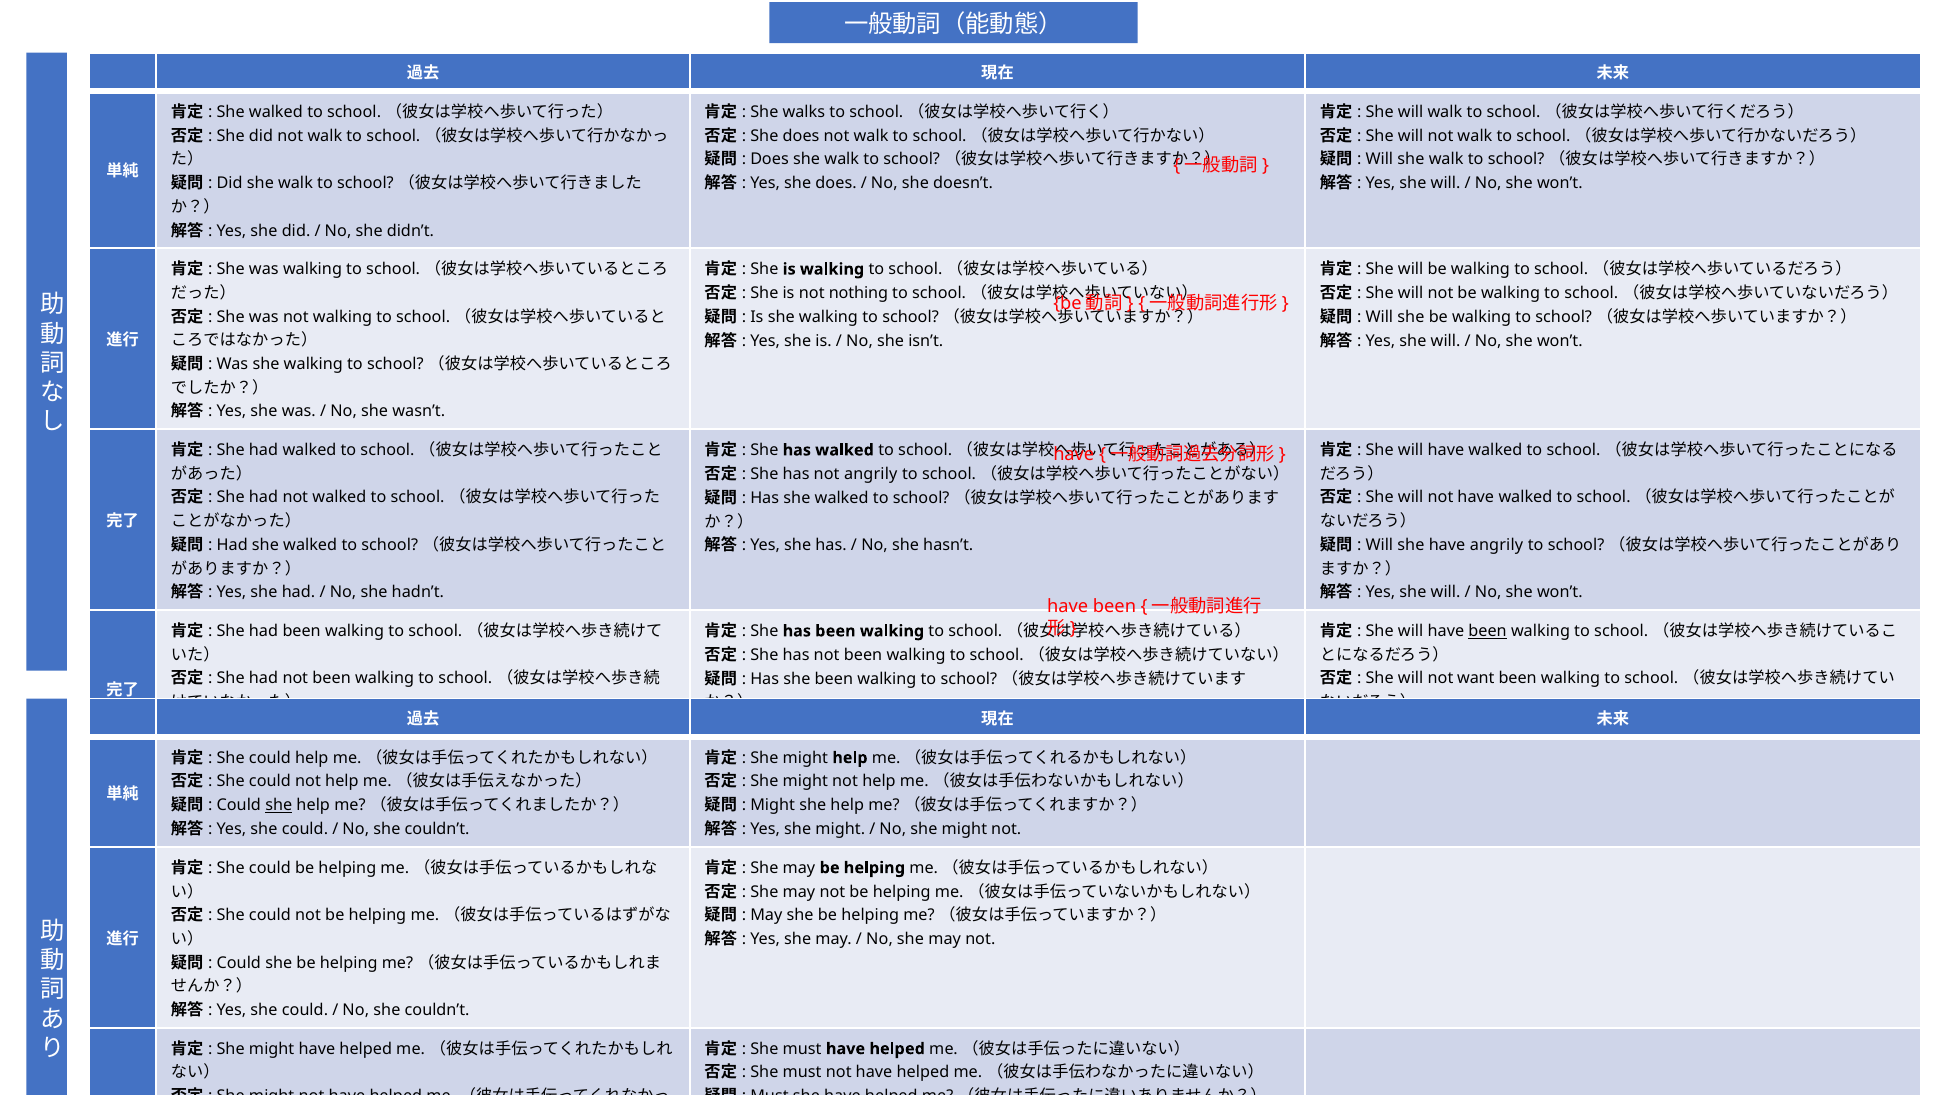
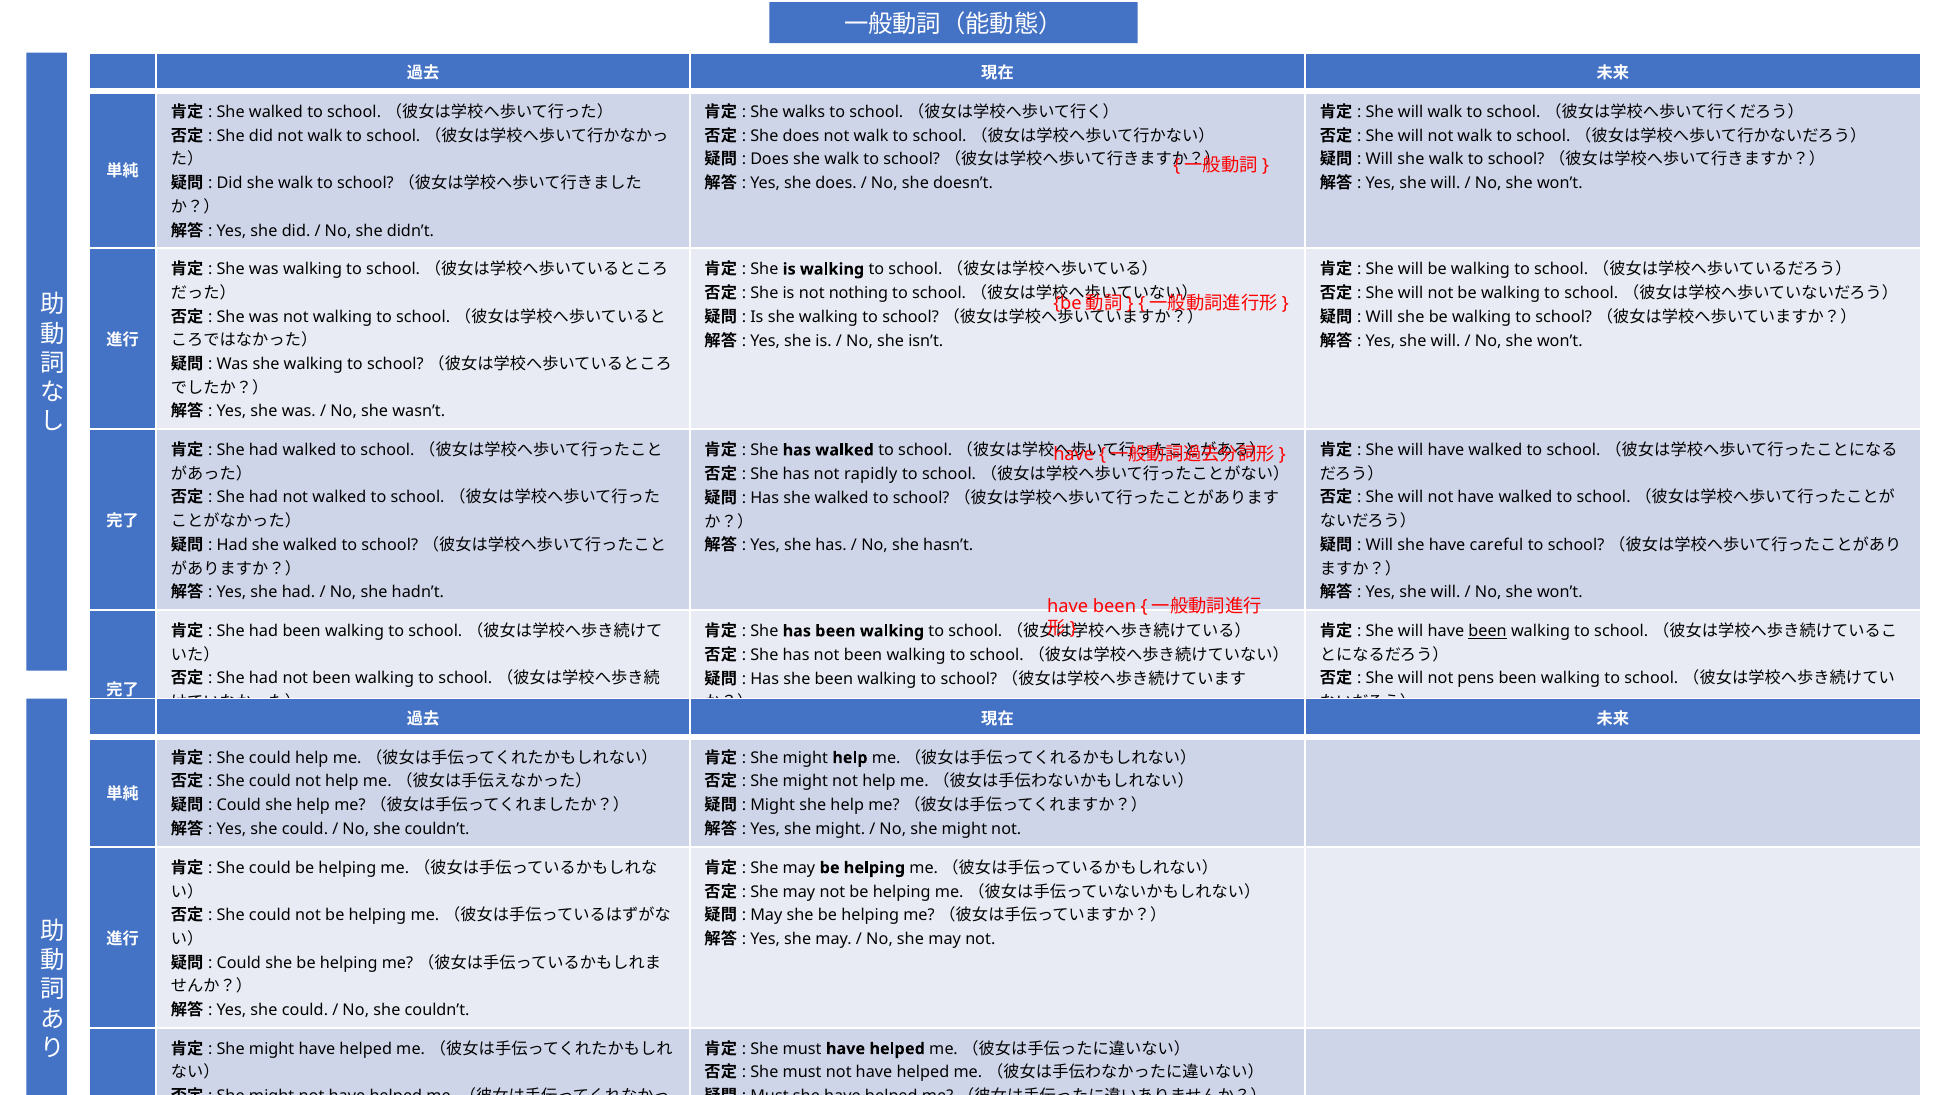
not angrily: angrily -> rapidly (871, 474)
have angrily: angrily -> careful (1496, 545)
want: want -> pens (1476, 679)
she underline: present -> none (279, 806)
